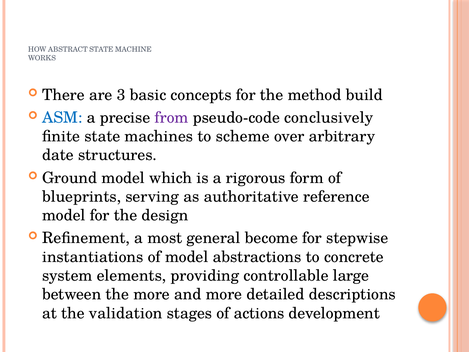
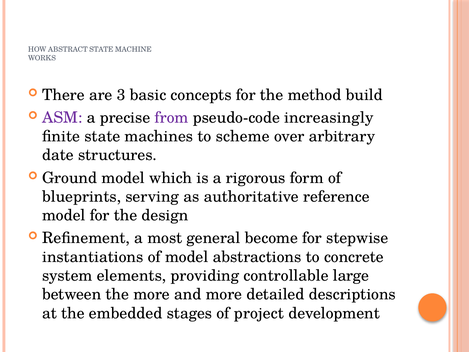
ASM colour: blue -> purple (62, 118)
conclusively: conclusively -> increasingly (329, 118)
validation: validation -> embedded (126, 313)
actions: actions -> project (259, 313)
